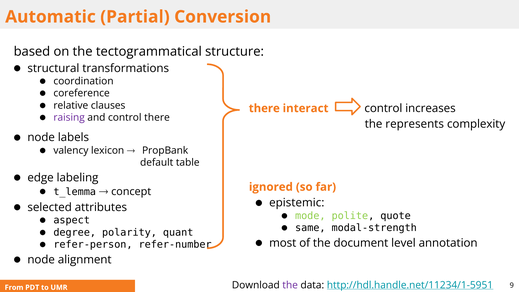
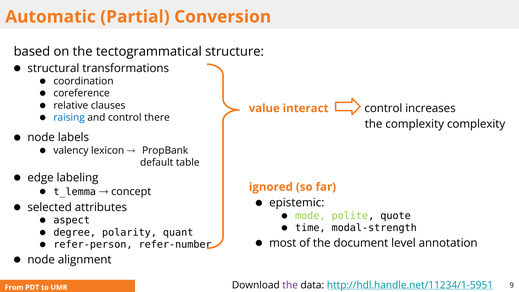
there: there -> value (264, 108)
raising colour: purple -> blue (69, 117)
the represents: represents -> complexity (415, 124)
same: same -> time (310, 228)
